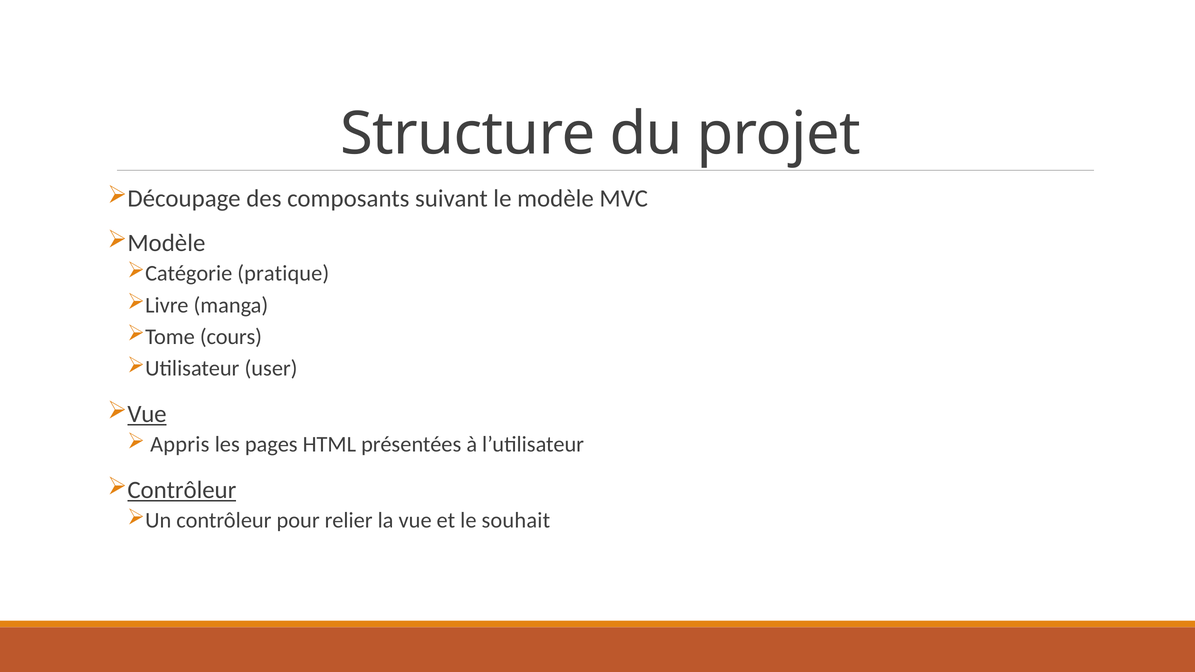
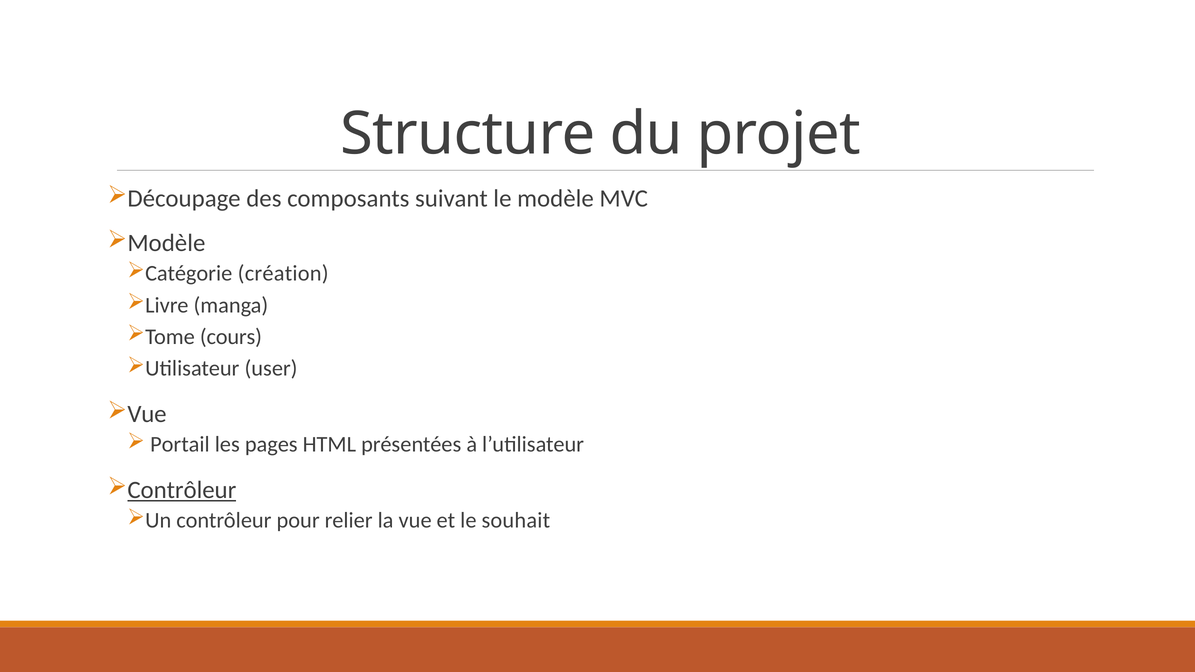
pratique: pratique -> création (283, 274)
Vue underline: present -> none (147, 414)
Appris: Appris -> Portail (180, 445)
